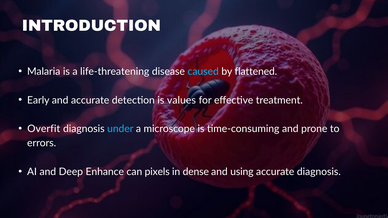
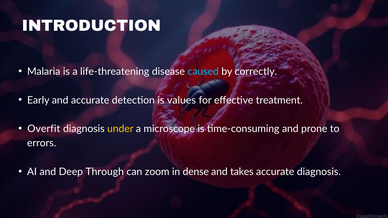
flattened: flattened -> correctly (256, 72)
under colour: light blue -> yellow (120, 129)
Enhance: Enhance -> Through (105, 172)
pixels: pixels -> zoom (157, 172)
using: using -> takes (242, 172)
